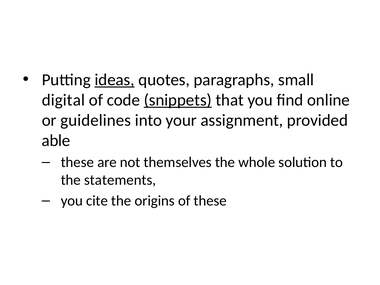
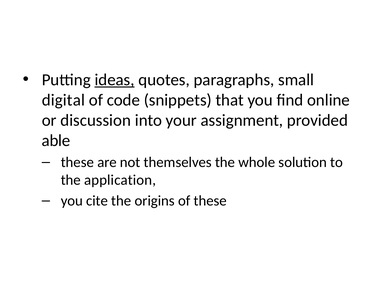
snippets underline: present -> none (178, 100)
guidelines: guidelines -> discussion (96, 120)
statements: statements -> application (120, 180)
